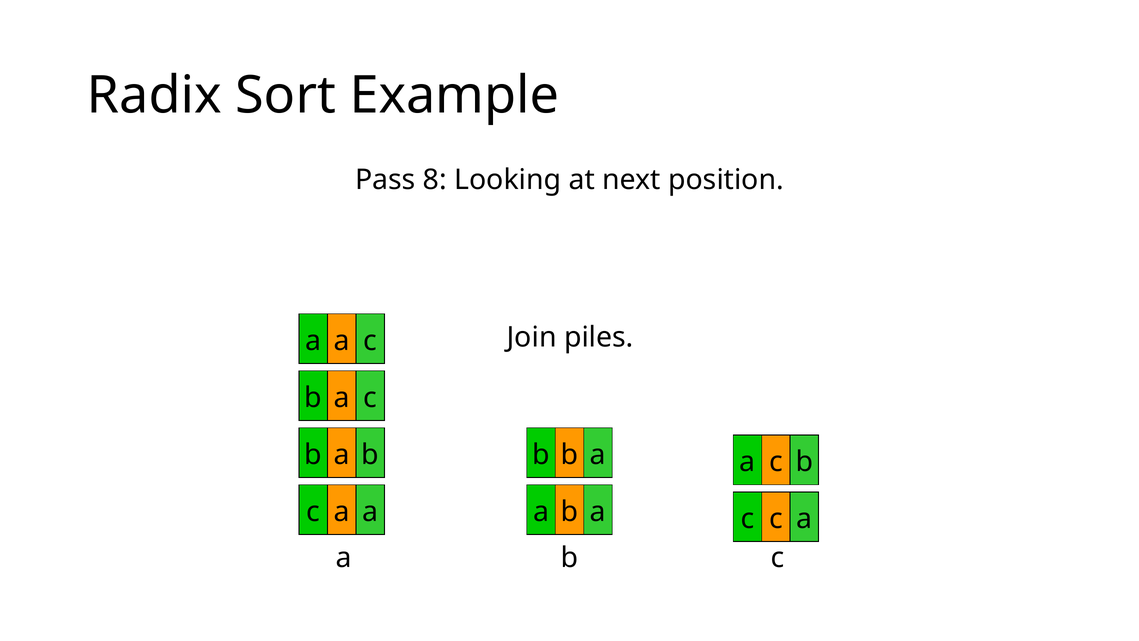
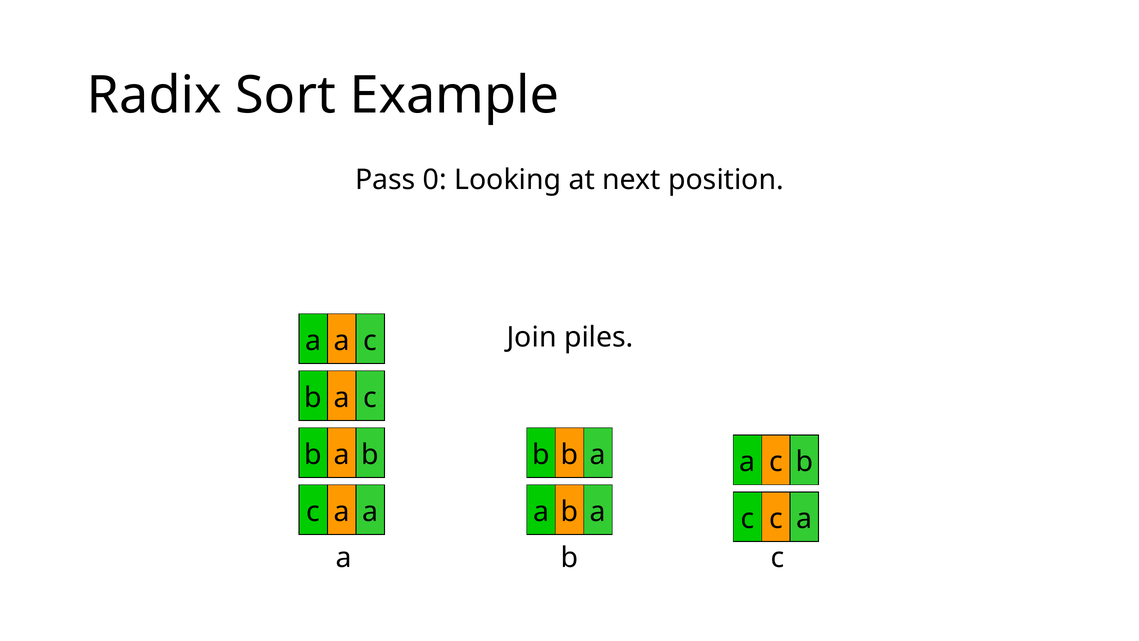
8: 8 -> 0 (435, 180)
